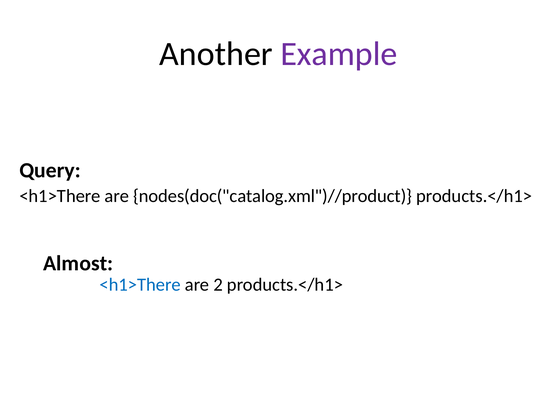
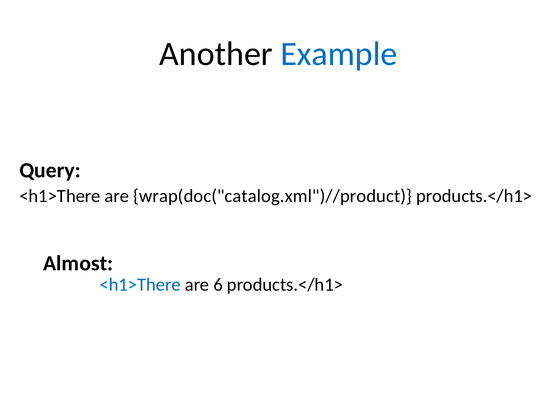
Example colour: purple -> blue (339, 54)
nodes(doc("catalog.xml")//product: nodes(doc("catalog.xml")//product -> wrap(doc("catalog.xml")//product (273, 196)
2: 2 -> 6 (218, 284)
